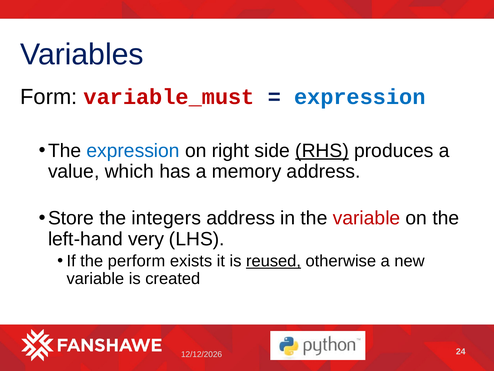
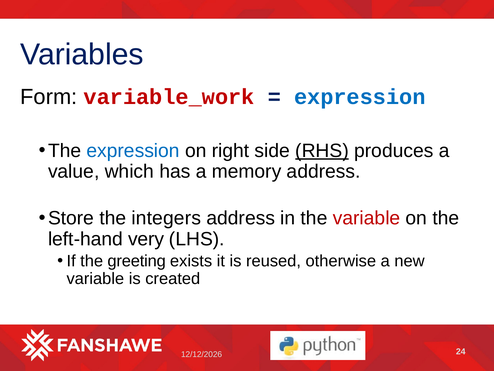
variable_must: variable_must -> variable_work (169, 97)
perform: perform -> greeting (137, 261)
reused underline: present -> none (273, 261)
